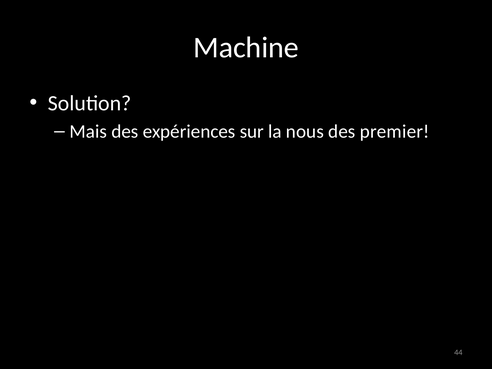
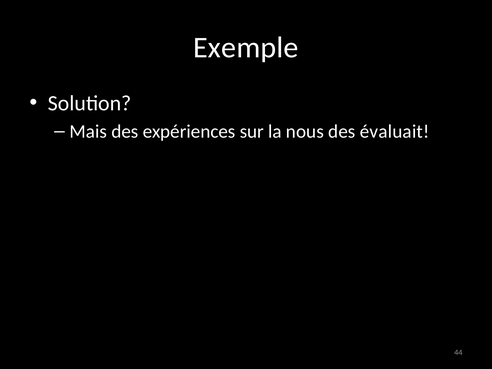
Machine: Machine -> Exemple (246, 48)
premier: premier -> évaluait (395, 131)
